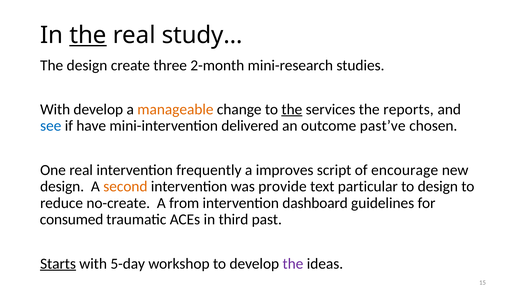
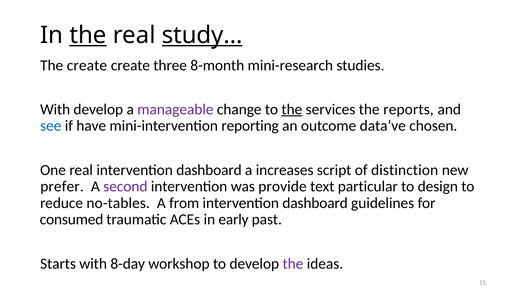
study… underline: none -> present (202, 35)
The design: design -> create (87, 65)
2-month: 2-month -> 8-month (217, 65)
manageable colour: orange -> purple (175, 109)
delivered: delivered -> reporting (250, 126)
past’ve: past’ve -> data’ve (383, 126)
real intervention frequently: frequently -> dashboard (209, 170)
improves: improves -> increases (285, 170)
encourage: encourage -> distinction (405, 170)
design: design -> prefer (62, 186)
second colour: orange -> purple (125, 186)
no-create: no-create -> no-tables (118, 203)
third: third -> early (234, 220)
Starts underline: present -> none (58, 264)
5-day: 5-day -> 8-day (128, 264)
